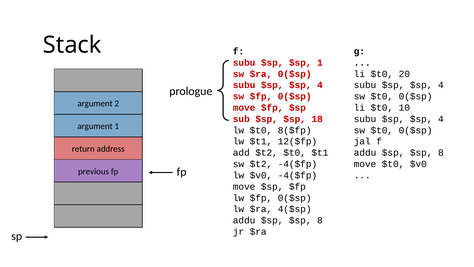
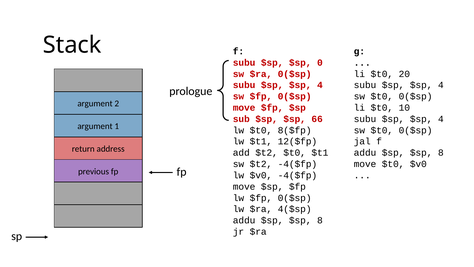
$sp 1: 1 -> 0 (320, 63)
18: 18 -> 66 (317, 119)
